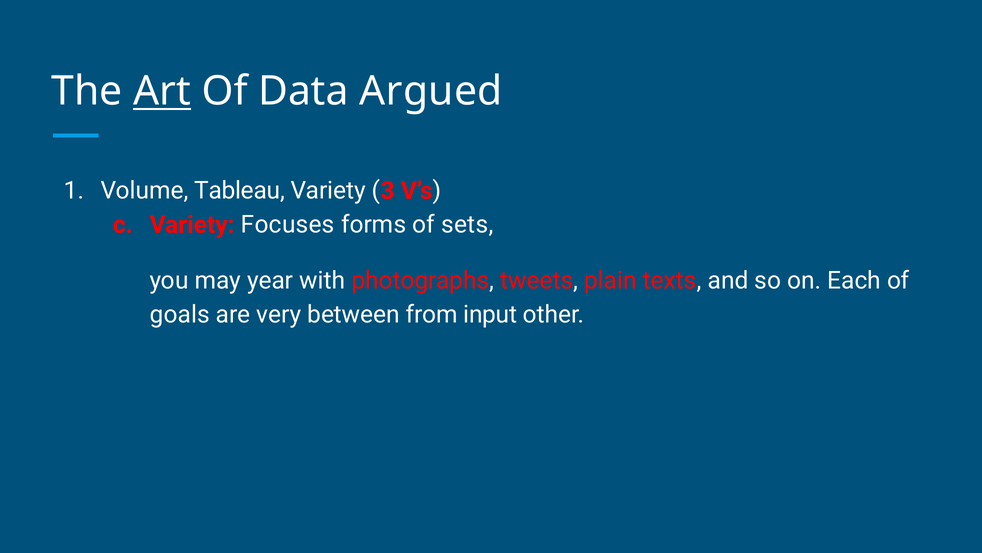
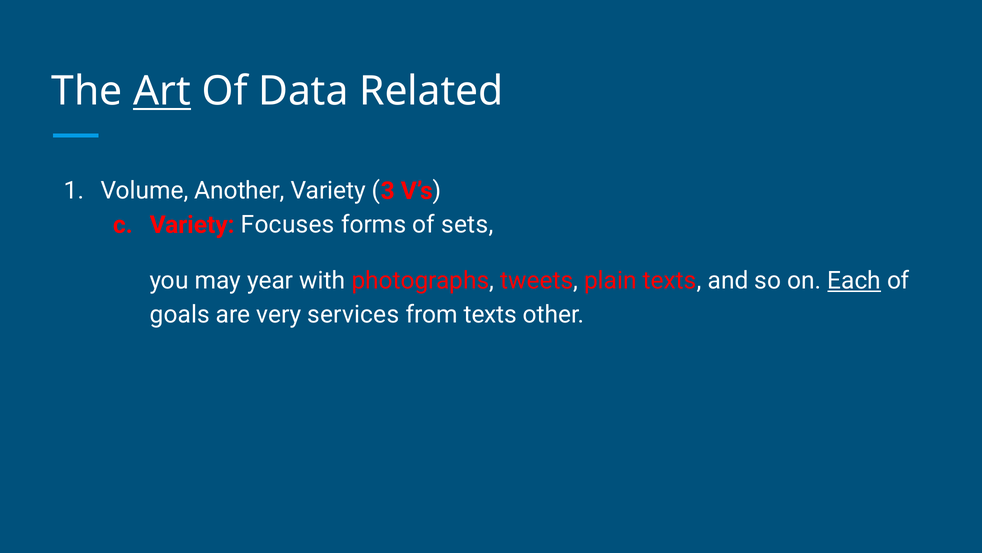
Argued: Argued -> Related (431, 91)
Tableau: Tableau -> Another (240, 191)
Each underline: none -> present (854, 280)
between: between -> services (353, 314)
from input: input -> texts (490, 314)
